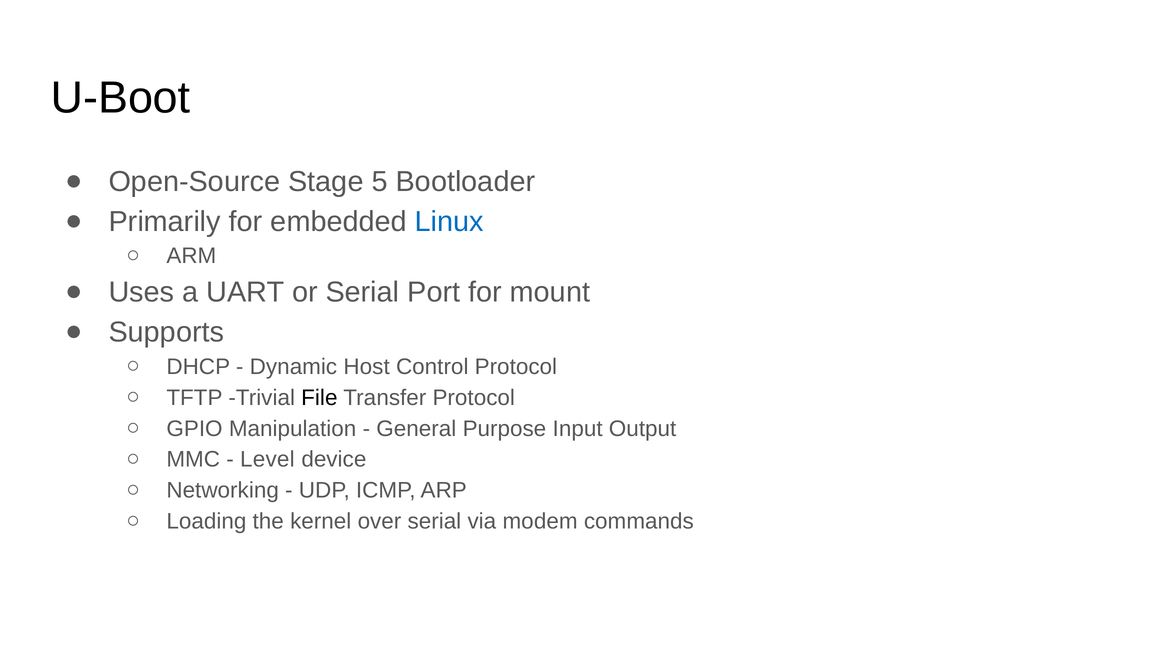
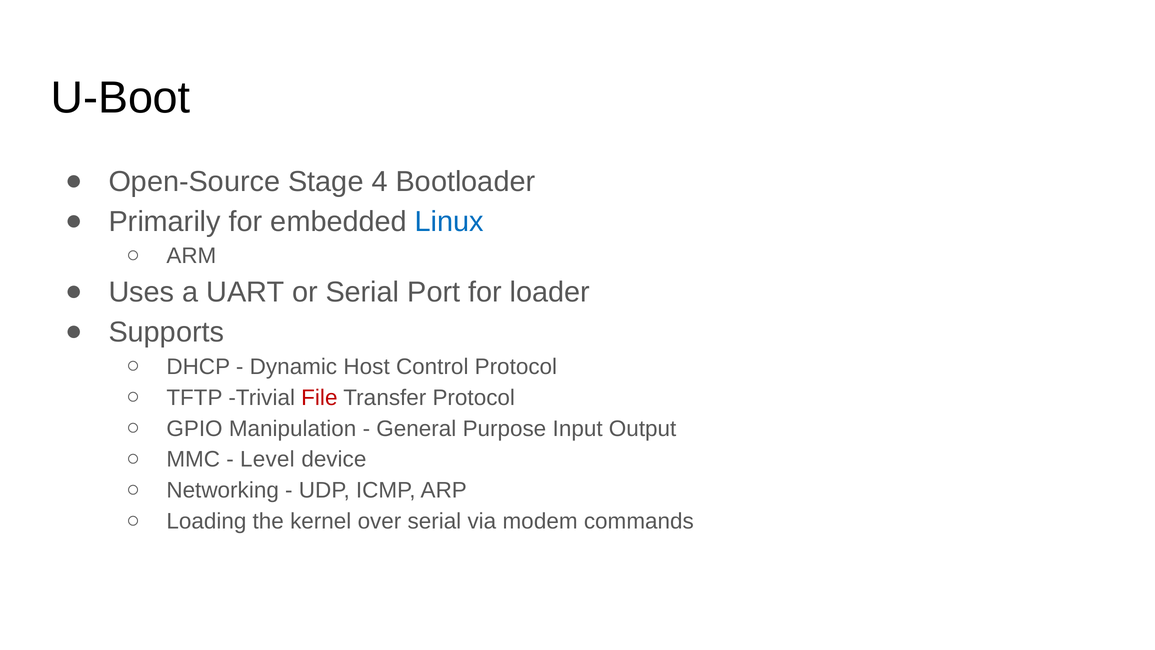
5: 5 -> 4 (380, 182)
mount: mount -> loader (550, 292)
File colour: black -> red (319, 397)
